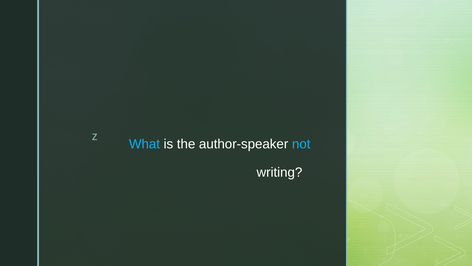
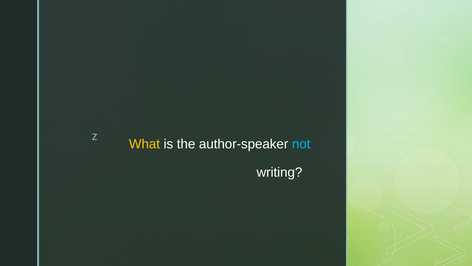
What colour: light blue -> yellow (144, 144)
